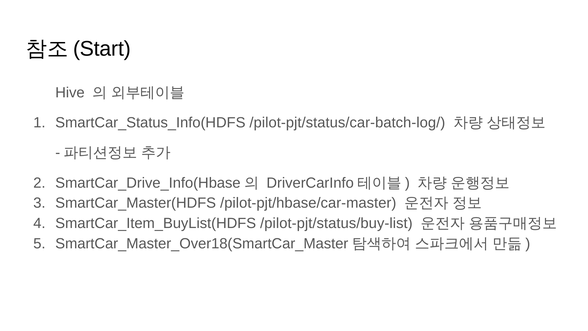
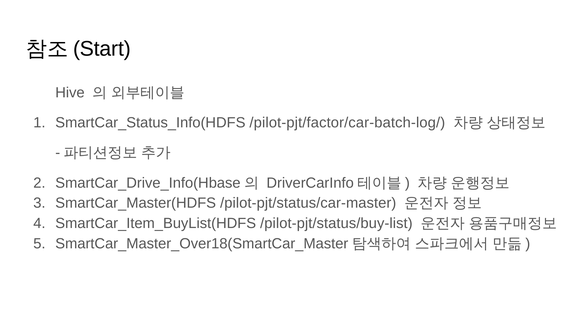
/pilot-pjt/status/car-batch-log/: /pilot-pjt/status/car-batch-log/ -> /pilot-pjt/factor/car-batch-log/ (347, 123)
/pilot-pjt/hbase/car-master: /pilot-pjt/hbase/car-master -> /pilot-pjt/status/car-master (308, 203)
